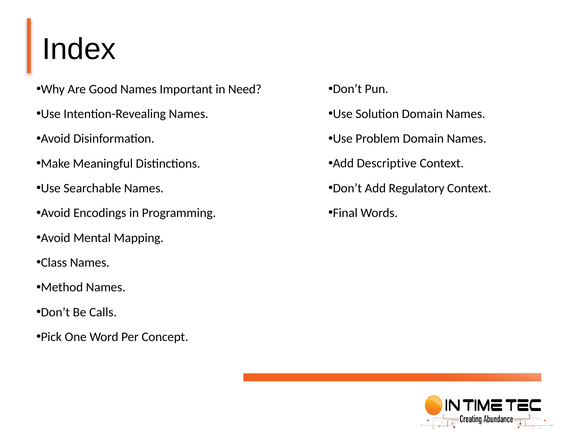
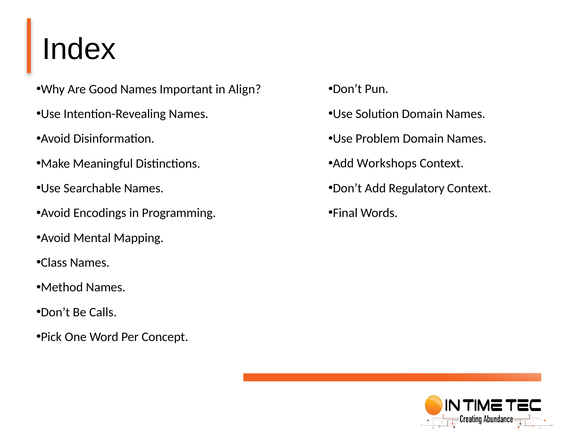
Need: Need -> Align (245, 89)
Descriptive: Descriptive -> Workshops (387, 163)
